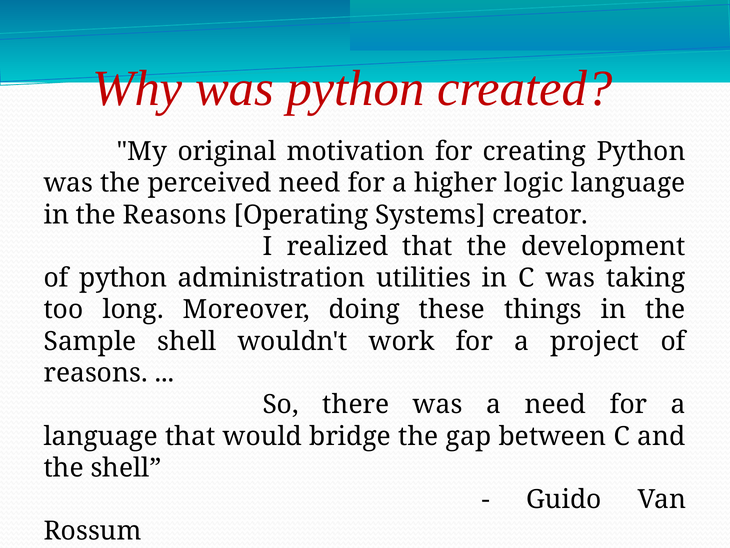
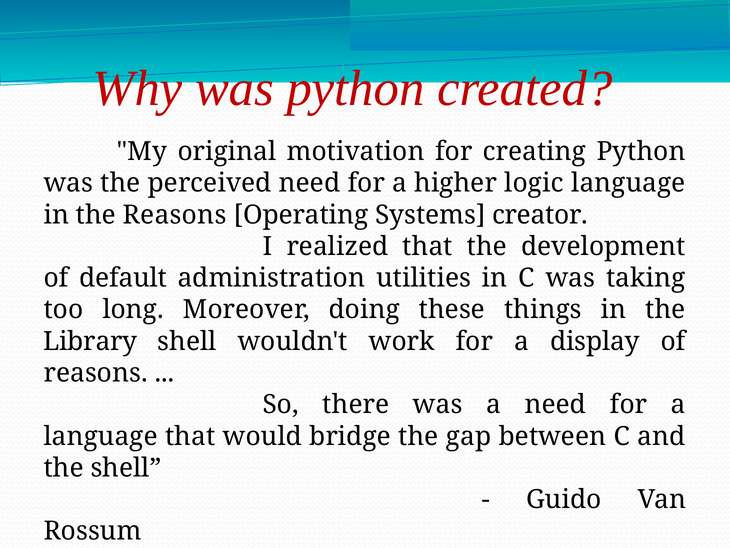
of python: python -> default (123, 278)
Sample: Sample -> Library (90, 341)
project: project -> display (595, 341)
